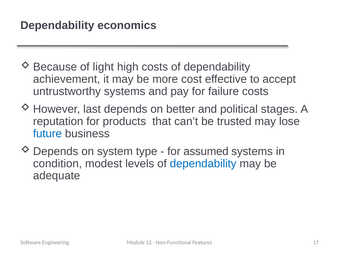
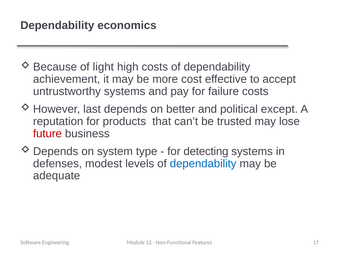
stages: stages -> except (279, 109)
future colour: blue -> red (47, 134)
assumed: assumed -> detecting (206, 152)
condition: condition -> defenses (58, 164)
